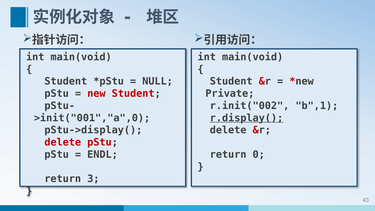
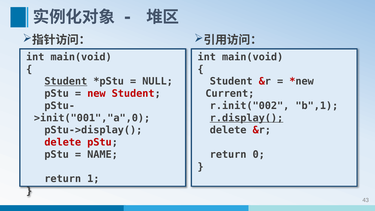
Student underline: none -> present (66, 81)
Private: Private -> Current (230, 94)
ENDL: ENDL -> NAME (103, 154)
3: 3 -> 1 (93, 179)
